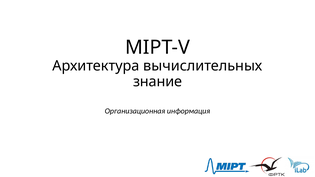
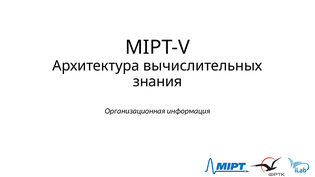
знание: знание -> знания (158, 82)
